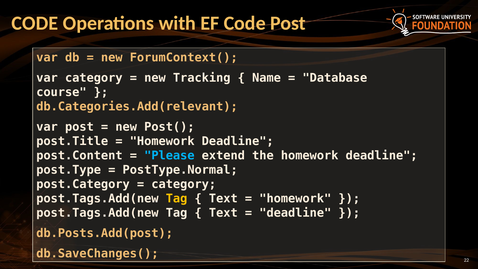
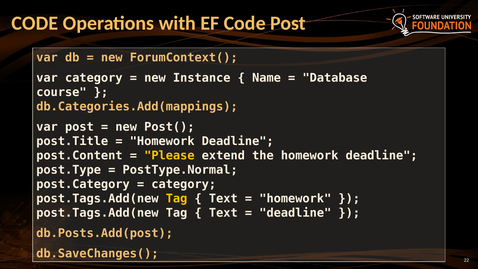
Tracking: Tracking -> Instance (202, 78)
db.Categories.Add(relevant: db.Categories.Add(relevant -> db.Categories.Add(mappings (137, 107)
Please colour: light blue -> yellow (169, 156)
